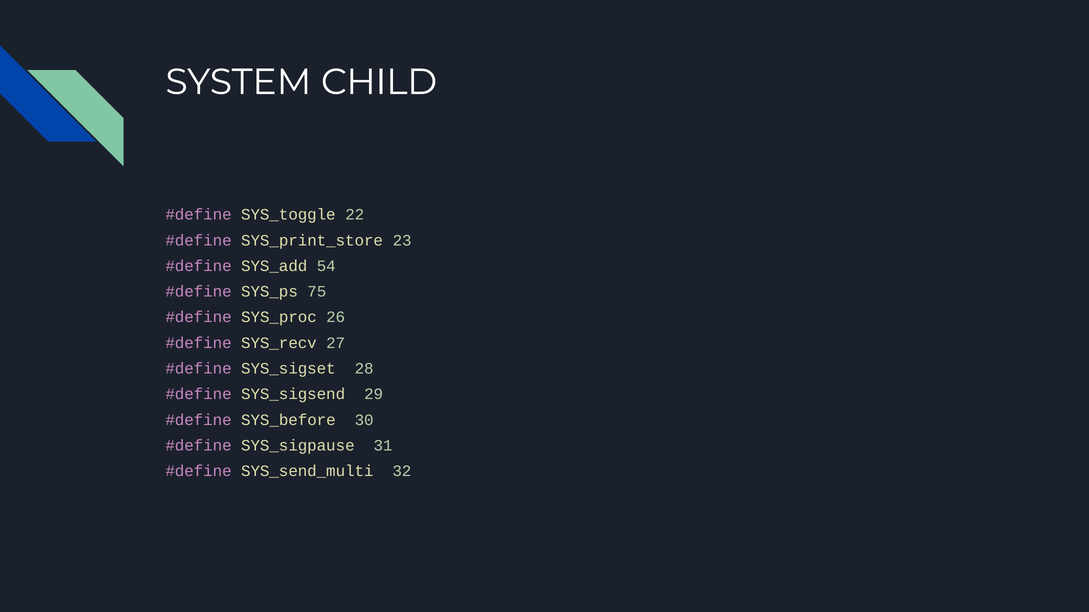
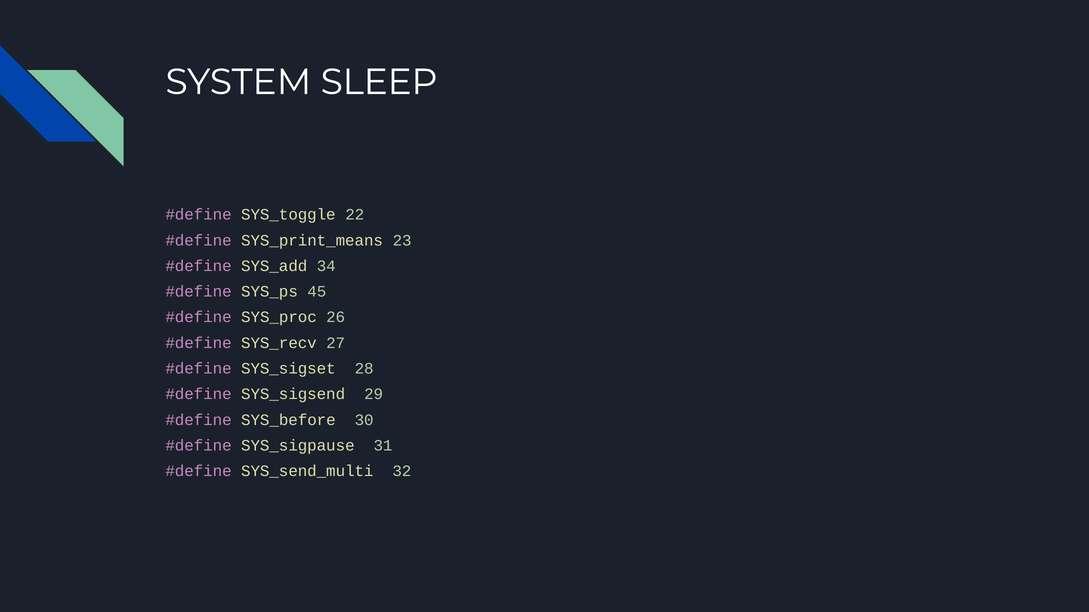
CHILD: CHILD -> SLEEP (379, 82)
SYS_print_store: SYS_print_store -> SYS_print_means (312, 241)
54: 54 -> 34 (326, 266)
75: 75 -> 45 (317, 292)
